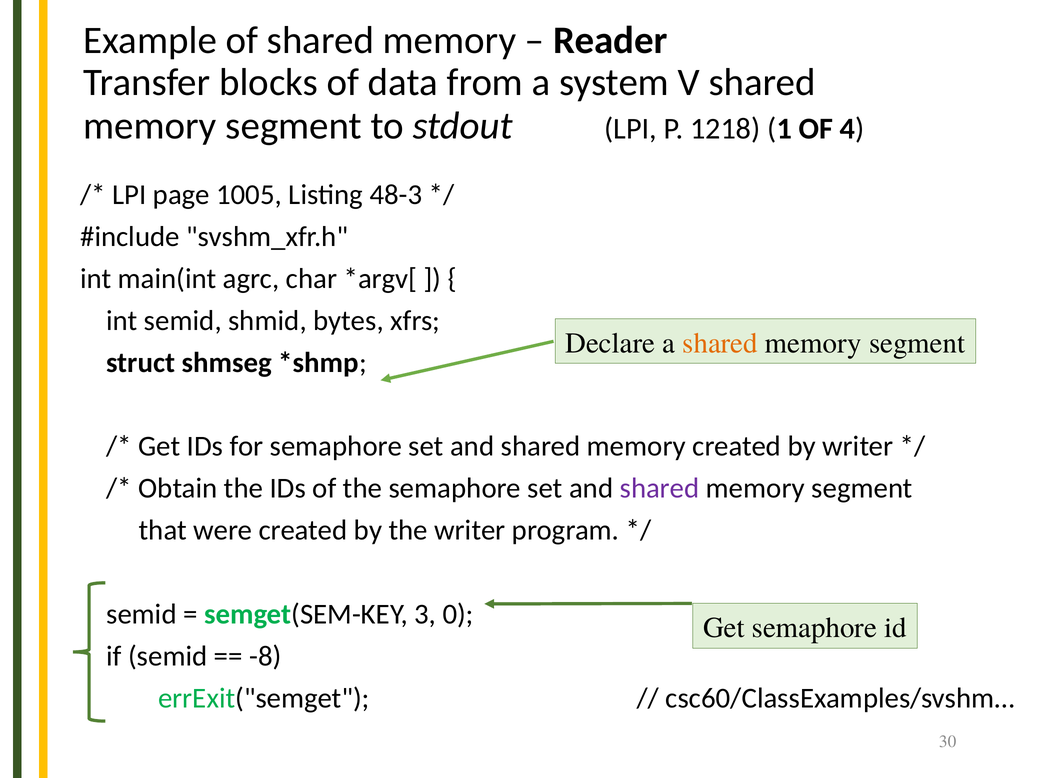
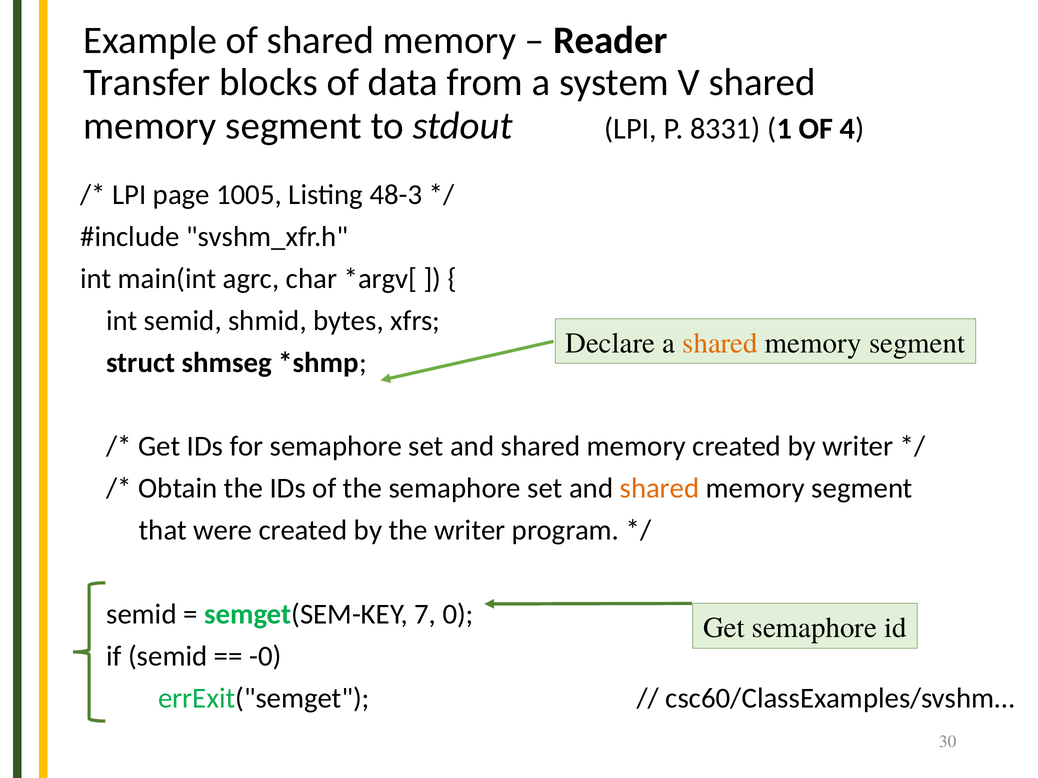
1218: 1218 -> 8331 (725, 129)
shared colour: purple -> orange (660, 489)
3: 3 -> 7 (425, 615)
-8: -8 -> -0 (265, 657)
